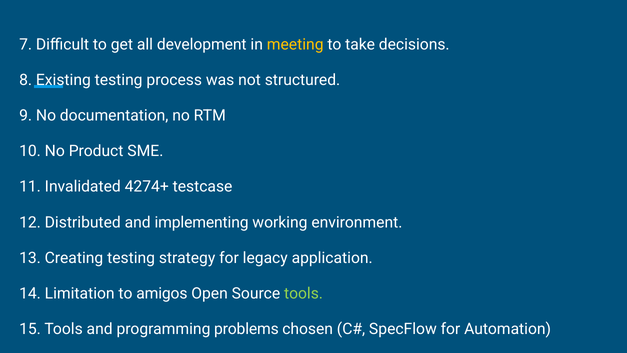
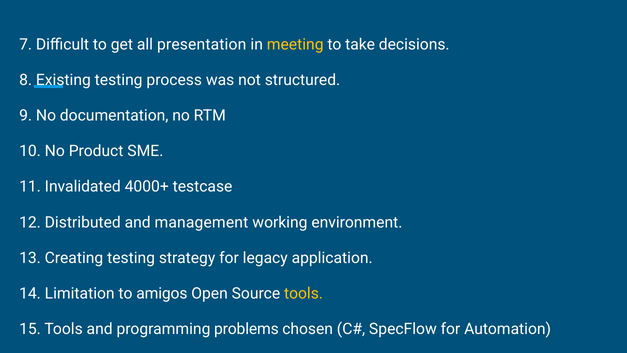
development: development -> presentation (202, 44)
4274+: 4274+ -> 4000+ (147, 187)
implementing: implementing -> management (201, 222)
tools colour: light green -> yellow (304, 293)
